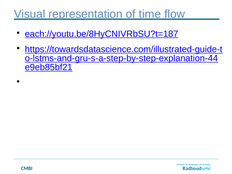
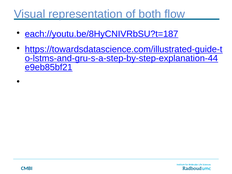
time: time -> both (150, 14)
